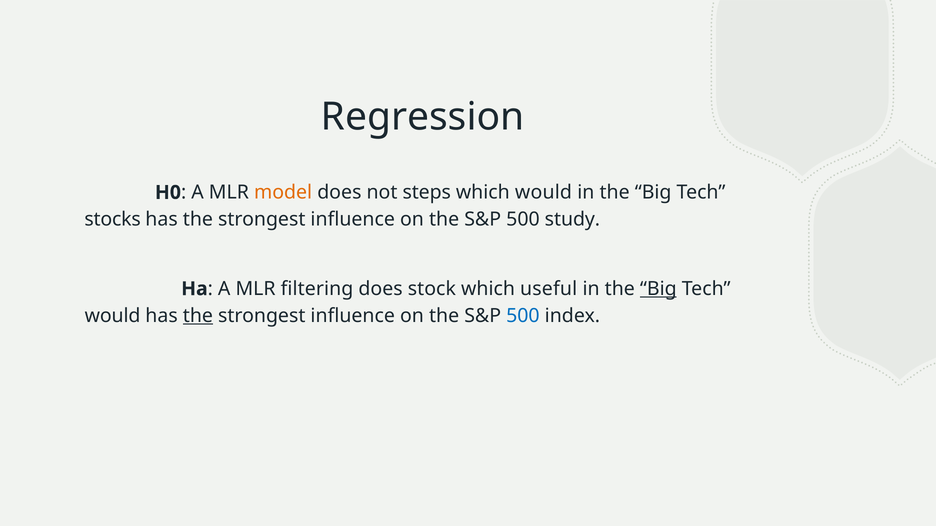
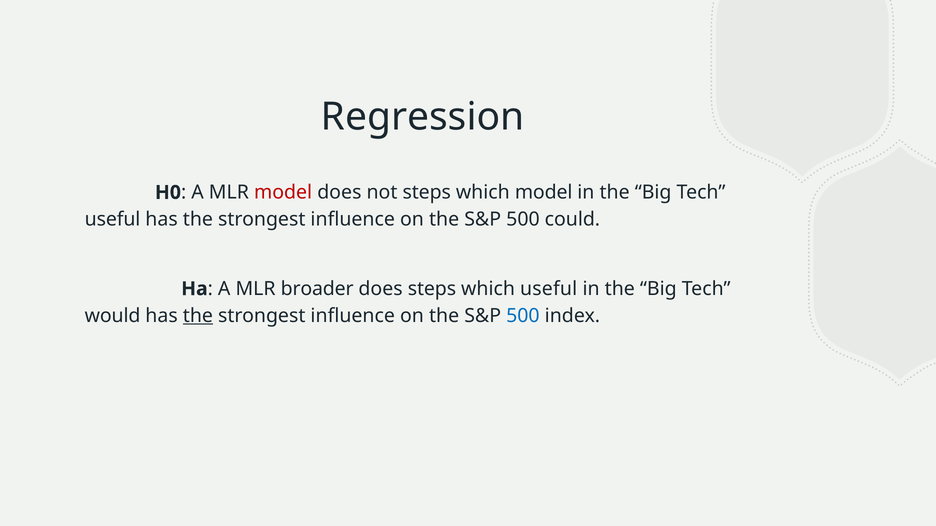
model colour: orange -> red (283, 193)
which would: would -> model (544, 193)
stocks: stocks -> useful (113, 220)
study: study -> could (572, 220)
filtering: filtering -> broader (317, 289)
does stock: stock -> steps (432, 289)
Big underline: present -> none (658, 289)
